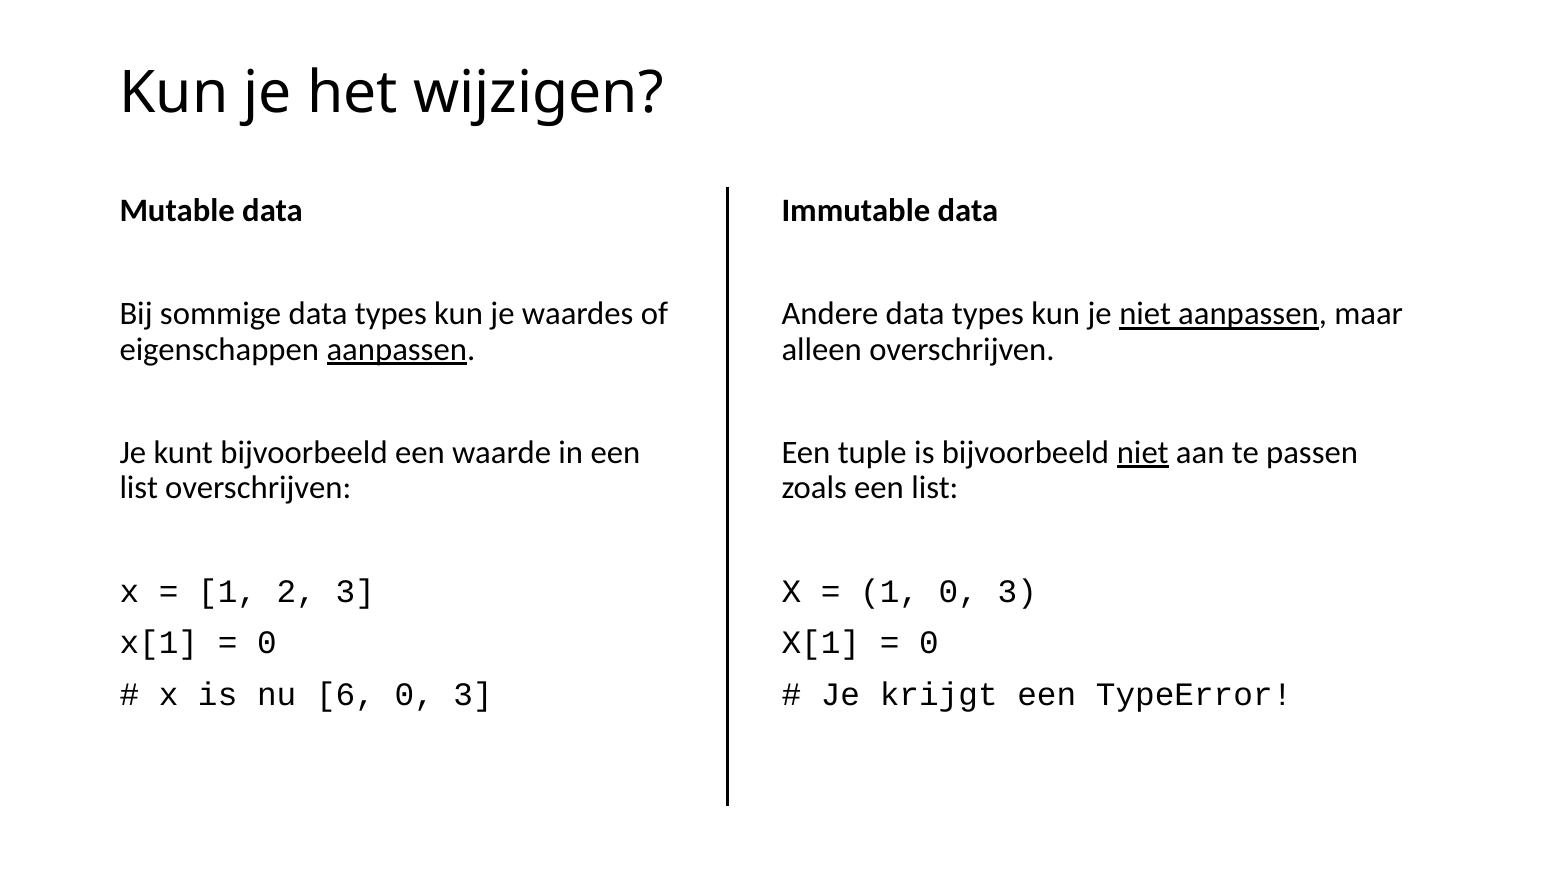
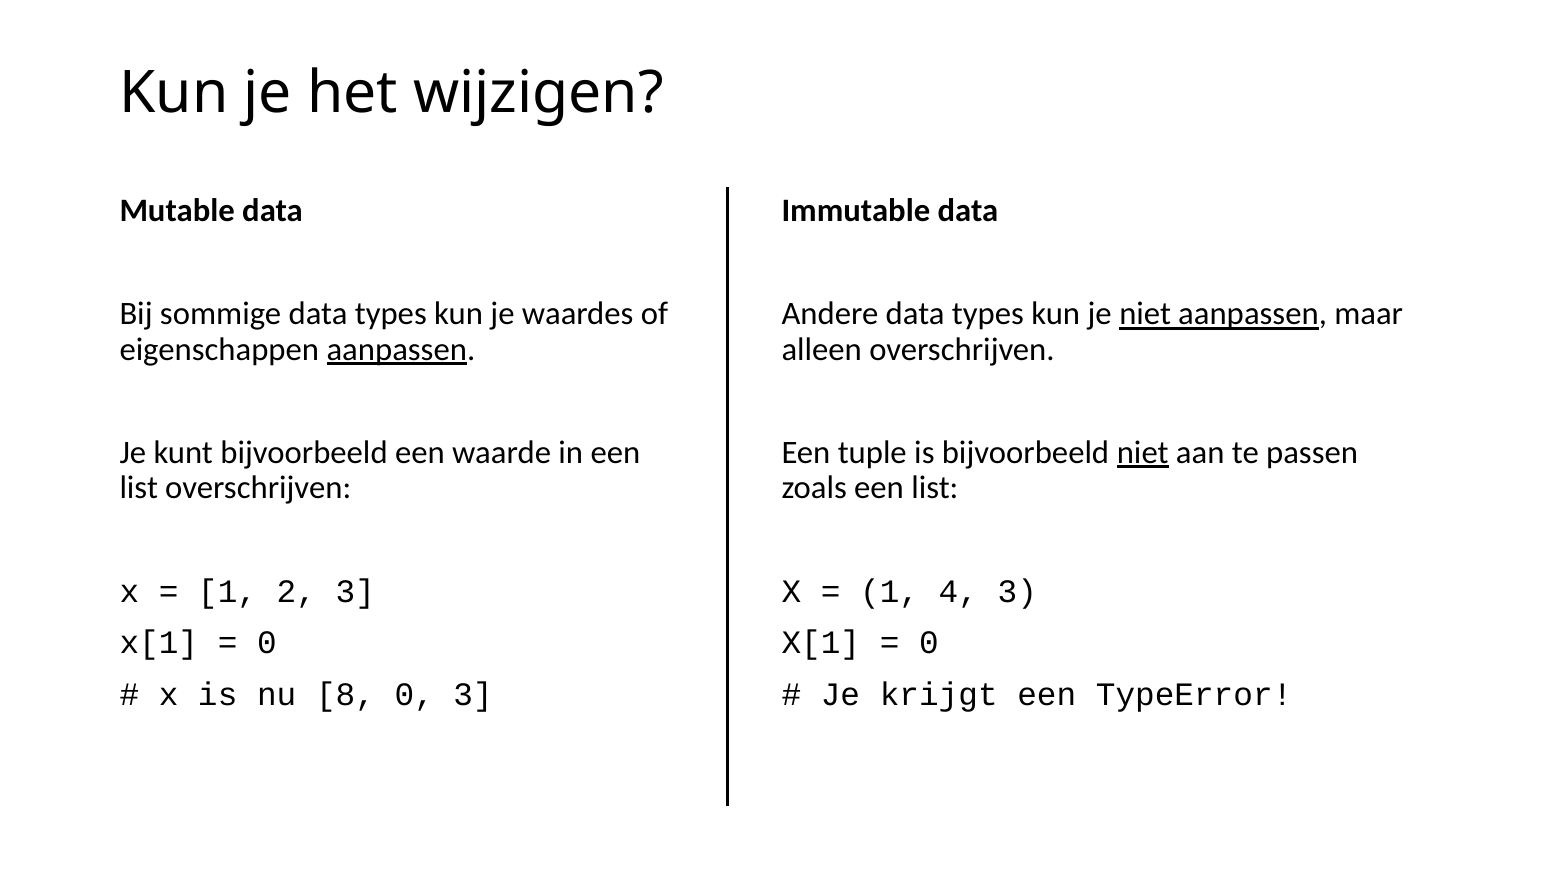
1 0: 0 -> 4 (958, 591)
6: 6 -> 8 (345, 695)
